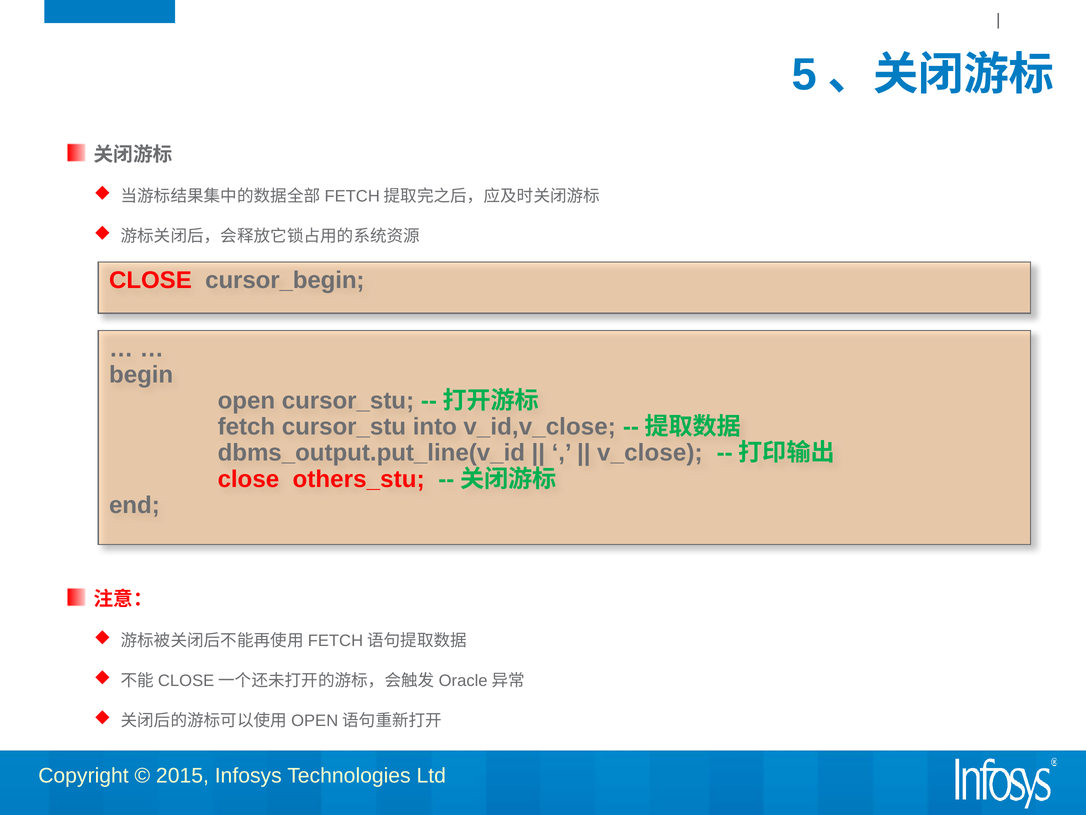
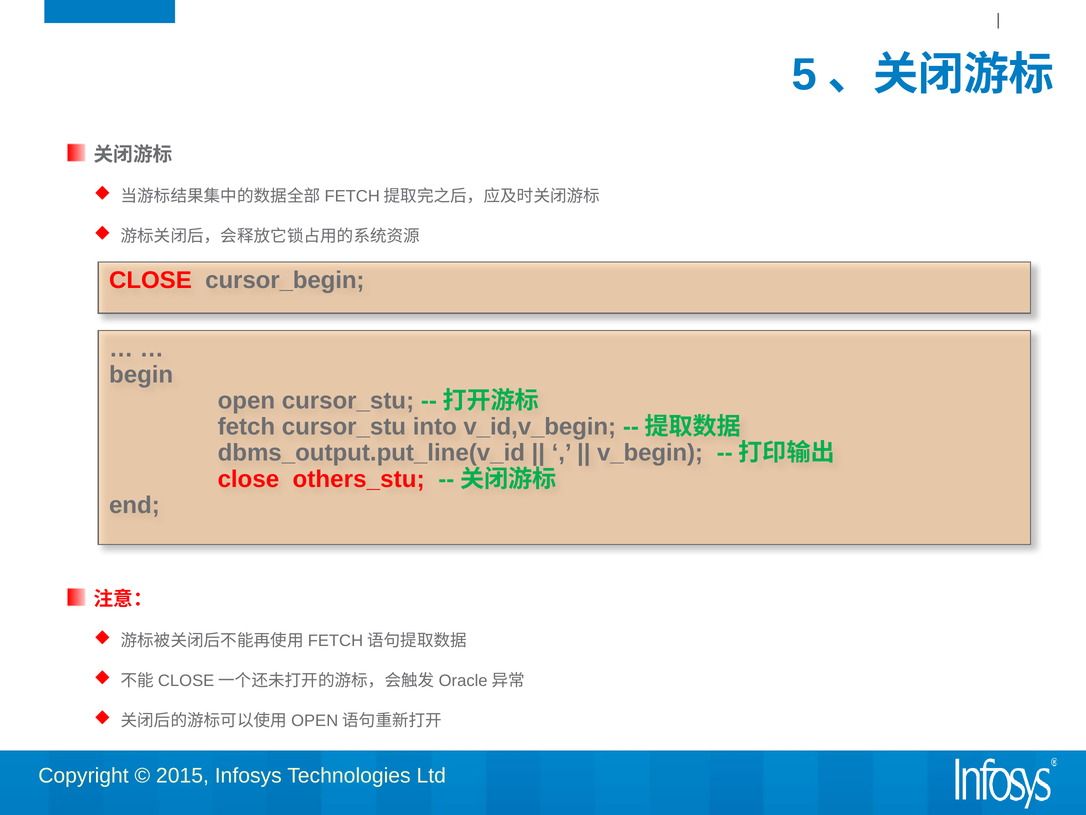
v_id,v_close: v_id,v_close -> v_id,v_begin (540, 427)
v_close: v_close -> v_begin (650, 453)
